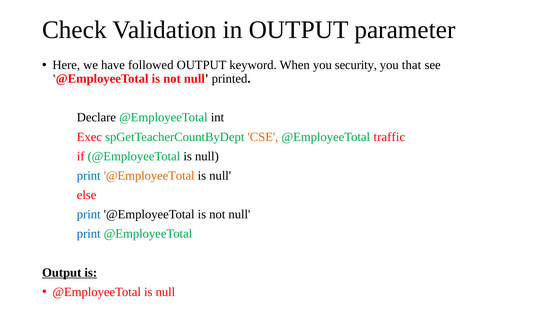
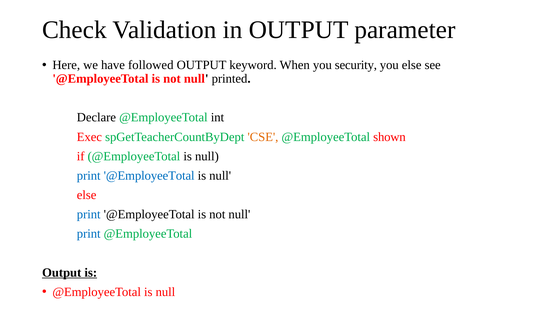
you that: that -> else (412, 65)
traffic: traffic -> shown (389, 137)
@EmployeeTotal colour: orange -> blue (149, 176)
